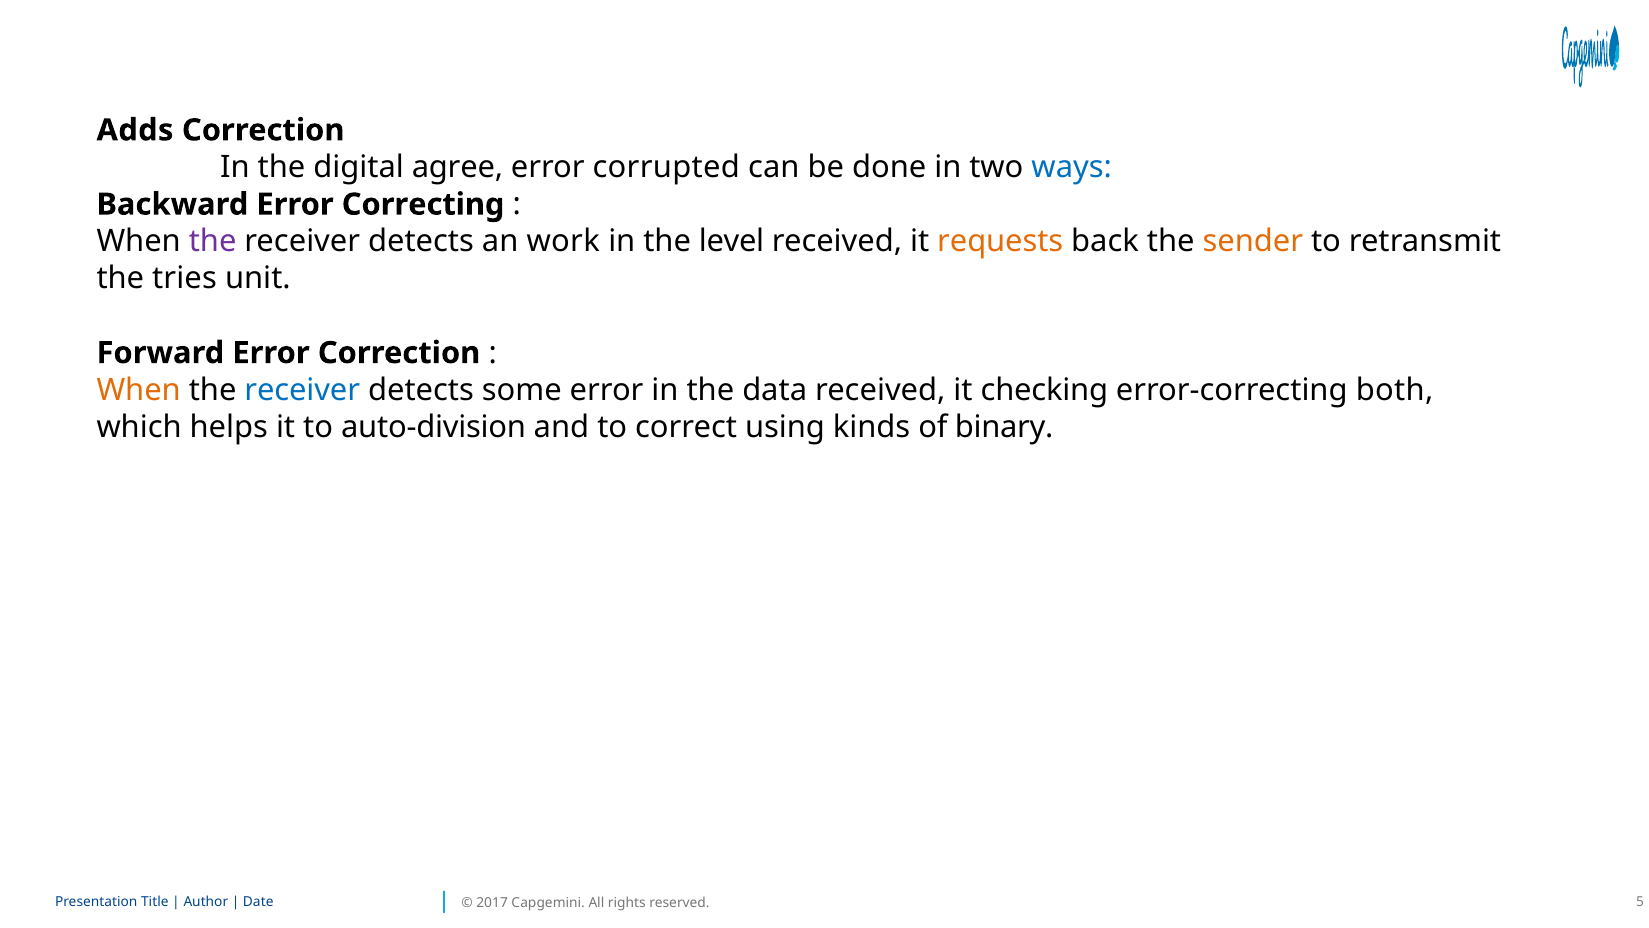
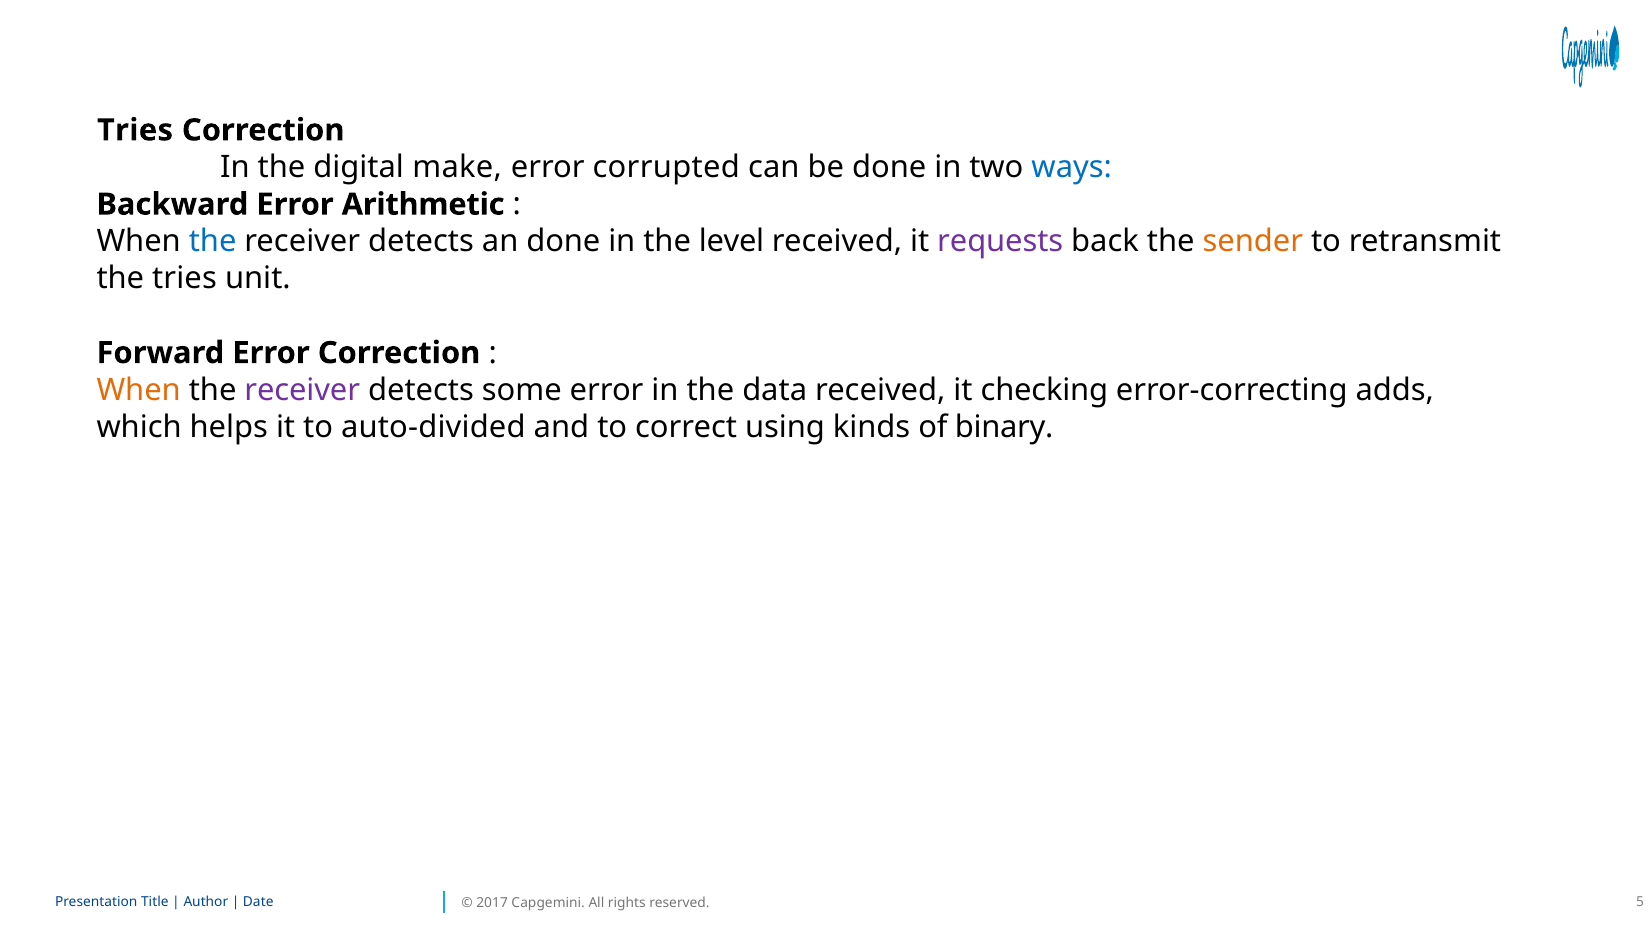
Adds: Adds -> Tries (135, 130)
agree: agree -> make (457, 167)
Correcting: Correcting -> Arithmetic (423, 204)
the colour: purple -> blue (213, 241)
an work: work -> done (563, 241)
requests colour: orange -> purple (1000, 241)
receiver colour: blue -> purple (302, 390)
both: both -> adds (1395, 390)
auto-division: auto-division -> auto-divided (433, 427)
